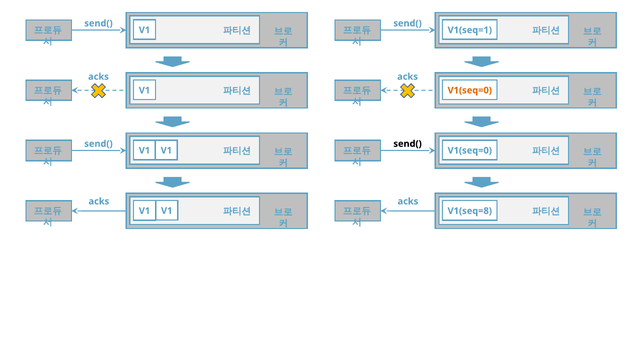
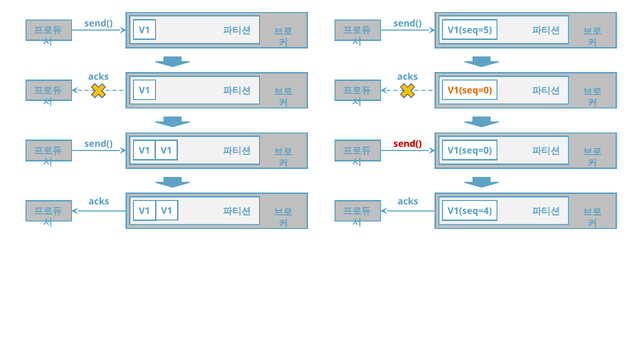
V1(seq=1: V1(seq=1 -> V1(seq=5 (470, 30)
send( colour: black -> red (408, 144)
V1(seq=8: V1(seq=8 -> V1(seq=4 (470, 211)
